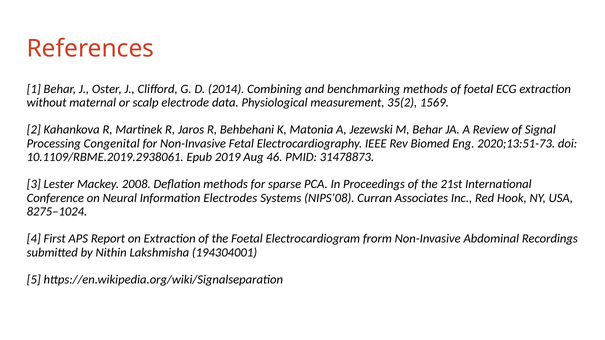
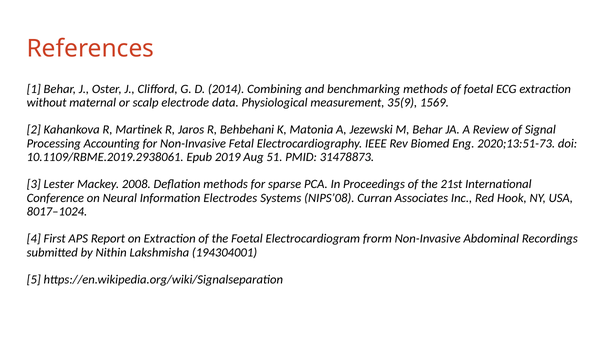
35(2: 35(2 -> 35(9 (402, 103)
Congenital: Congenital -> Accounting (112, 144)
46: 46 -> 51 (274, 157)
8275–1024: 8275–1024 -> 8017–1024 (57, 212)
